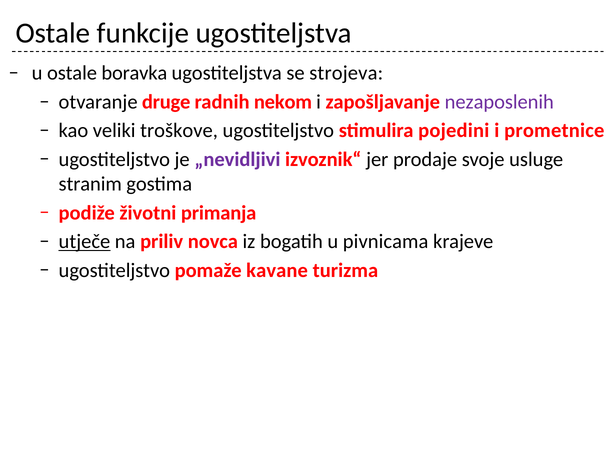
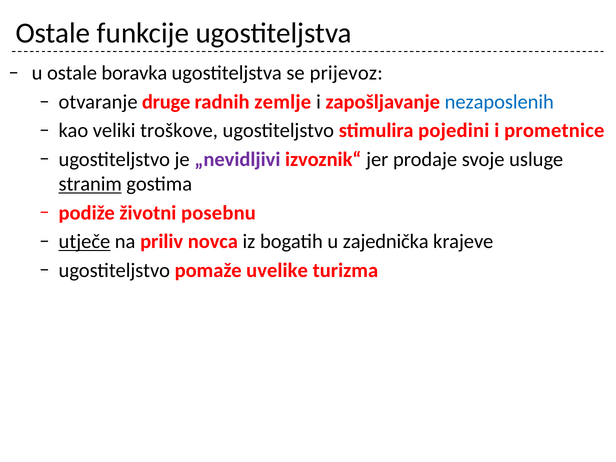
strojeva: strojeva -> prijevoz (346, 73)
nekom: nekom -> zemlje (283, 102)
nezaposlenih colour: purple -> blue (499, 102)
stranim underline: none -> present (90, 184)
primanja: primanja -> posebnu (218, 213)
pivnicama: pivnicama -> zajednička (386, 242)
kavane: kavane -> uvelike (277, 270)
